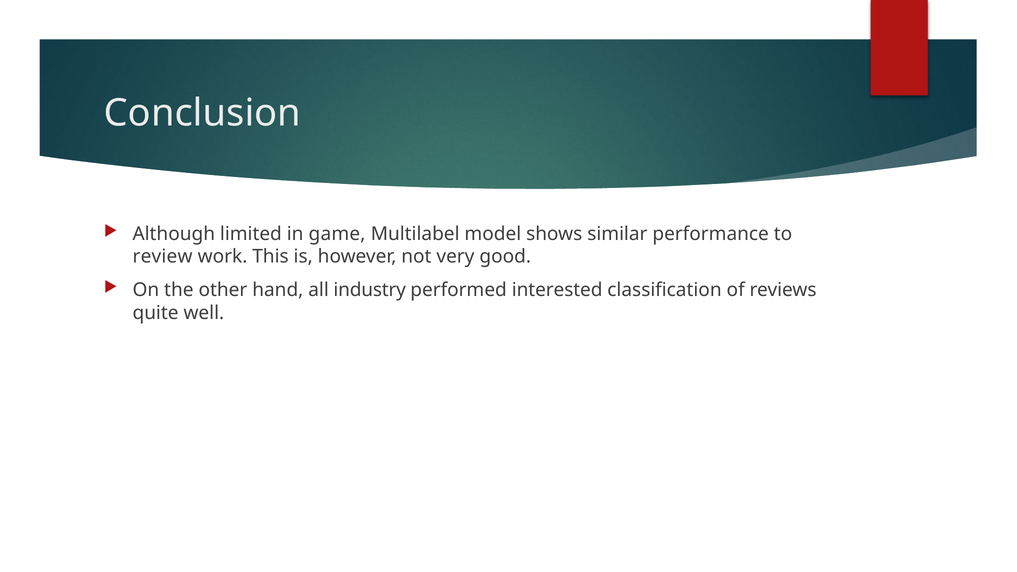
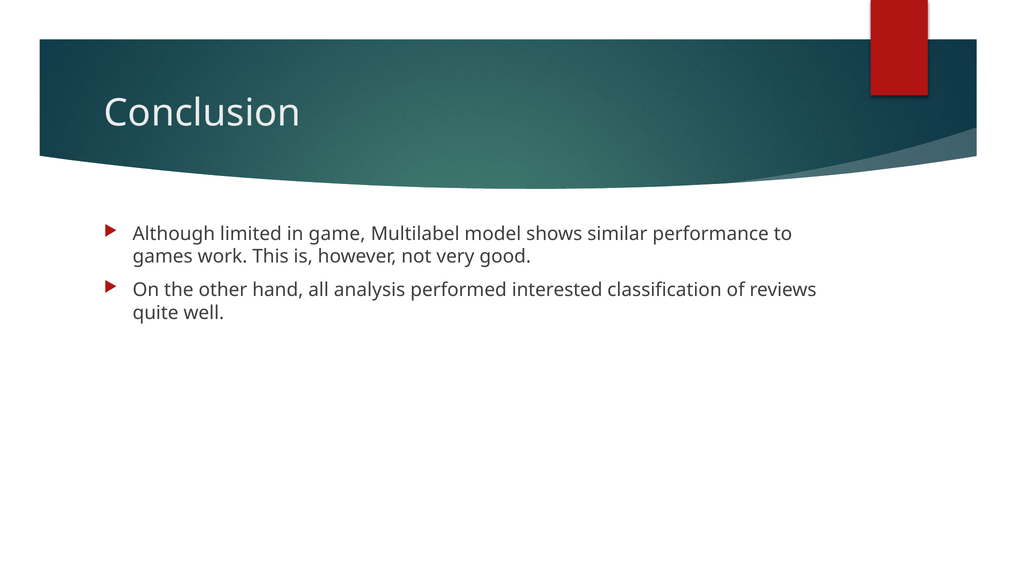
review: review -> games (163, 257)
industry: industry -> analysis (370, 290)
